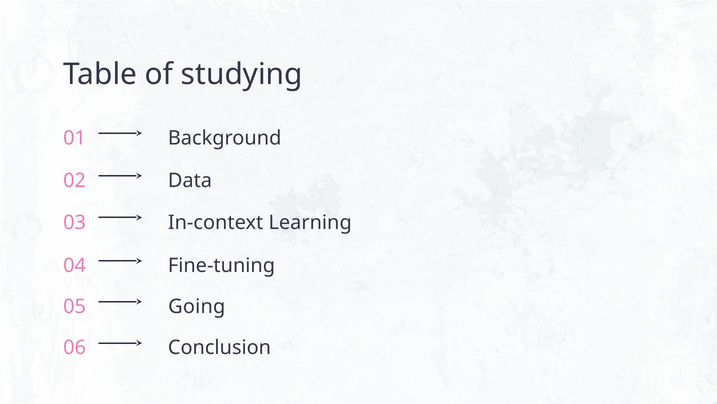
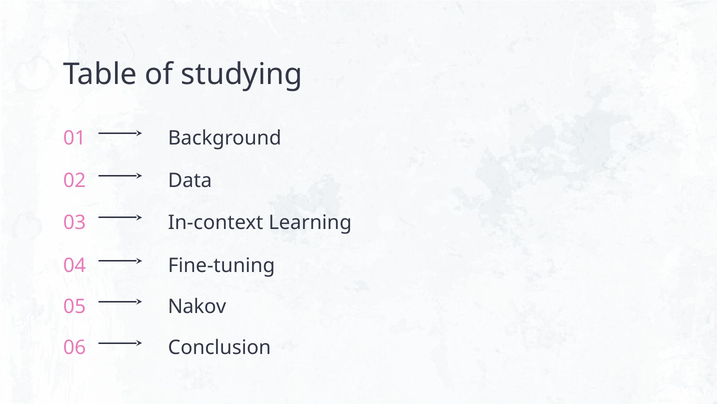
Going: Going -> Nakov (197, 306)
